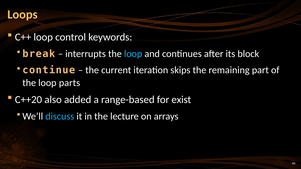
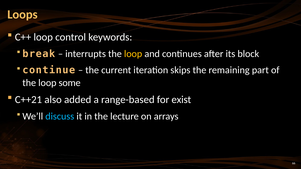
loop colour: light blue -> yellow (133, 54)
parts: parts -> some (70, 83)
C++20: C++20 -> C++21 (28, 100)
